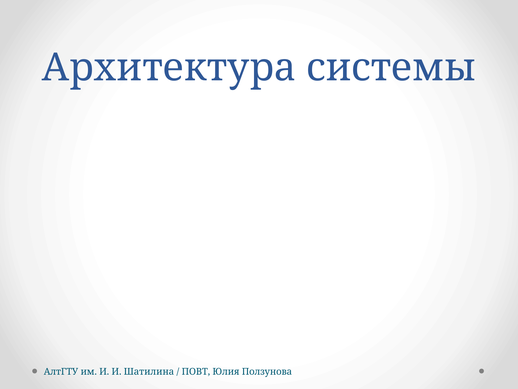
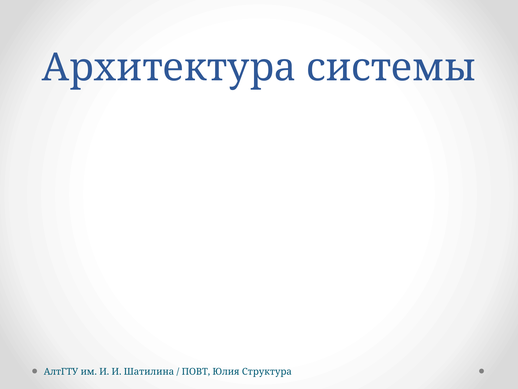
Ползунова: Ползунова -> Структура (267, 371)
